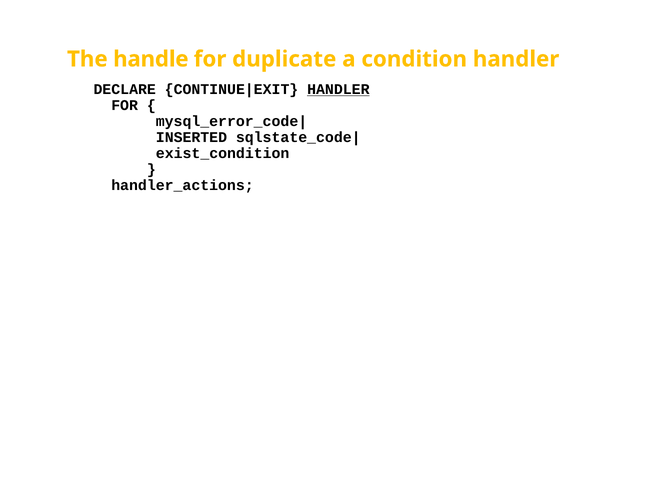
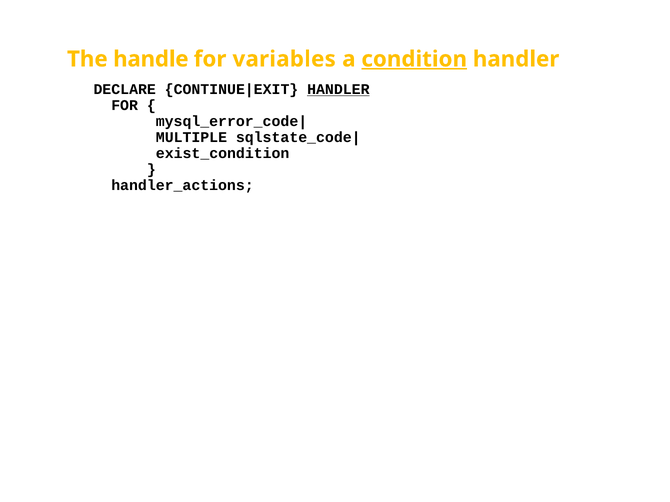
duplicate: duplicate -> variables (284, 59)
condition underline: none -> present (414, 59)
INSERTED: INSERTED -> MULTIPLE (191, 138)
